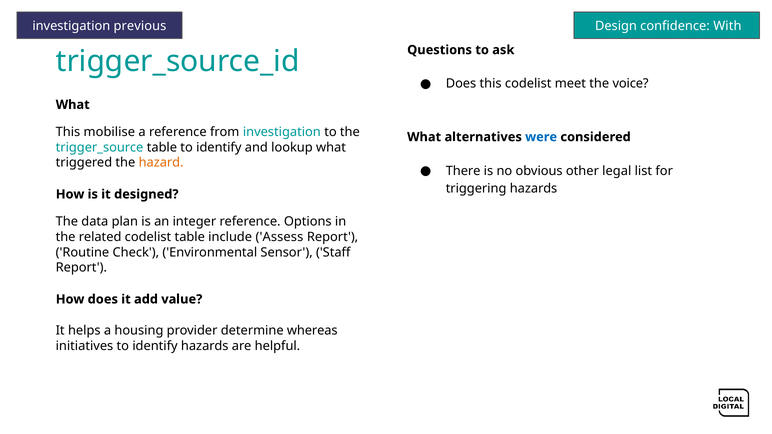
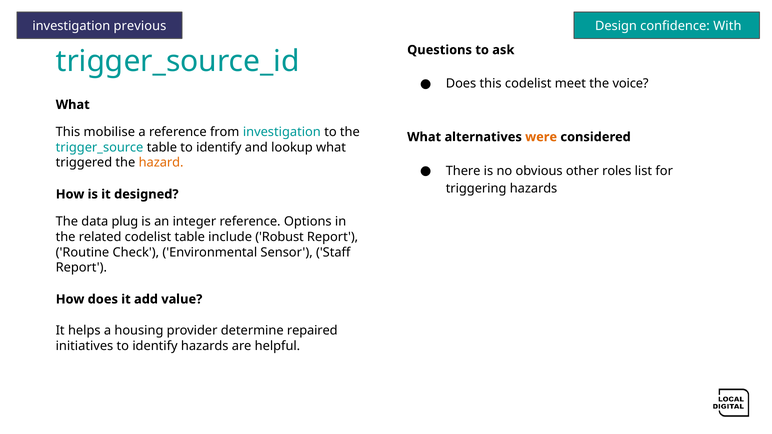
were colour: blue -> orange (541, 137)
legal: legal -> roles (617, 171)
plan: plan -> plug (125, 222)
Assess: Assess -> Robust (280, 237)
whereas: whereas -> repaired (312, 331)
